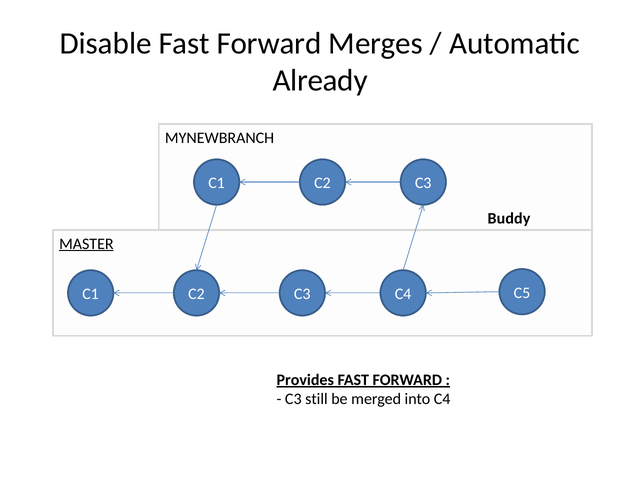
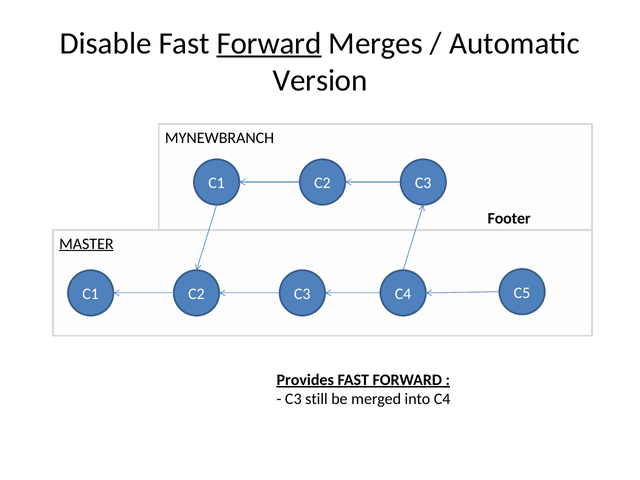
Forward underline: none -> present (269, 43)
Already: Already -> Version (320, 81)
Buddy: Buddy -> Footer (509, 219)
